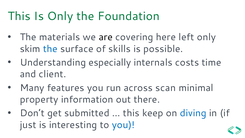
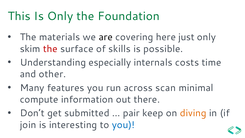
left: left -> just (186, 37)
the colour: blue -> red (50, 49)
client: client -> other (52, 74)
property: property -> compute (39, 99)
this: this -> pair (131, 113)
diving colour: blue -> orange (193, 113)
just: just -> join (28, 125)
